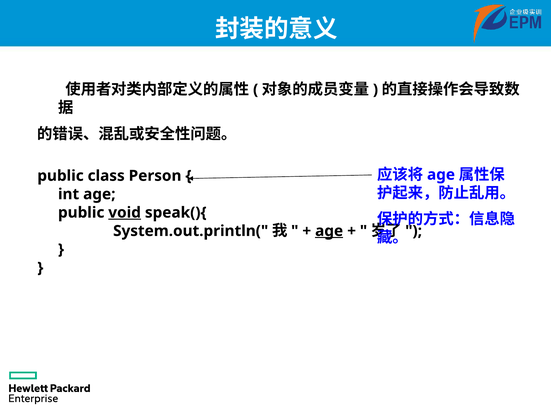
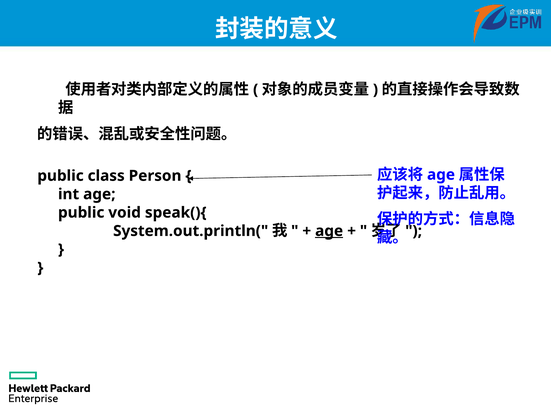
void underline: present -> none (125, 213)
